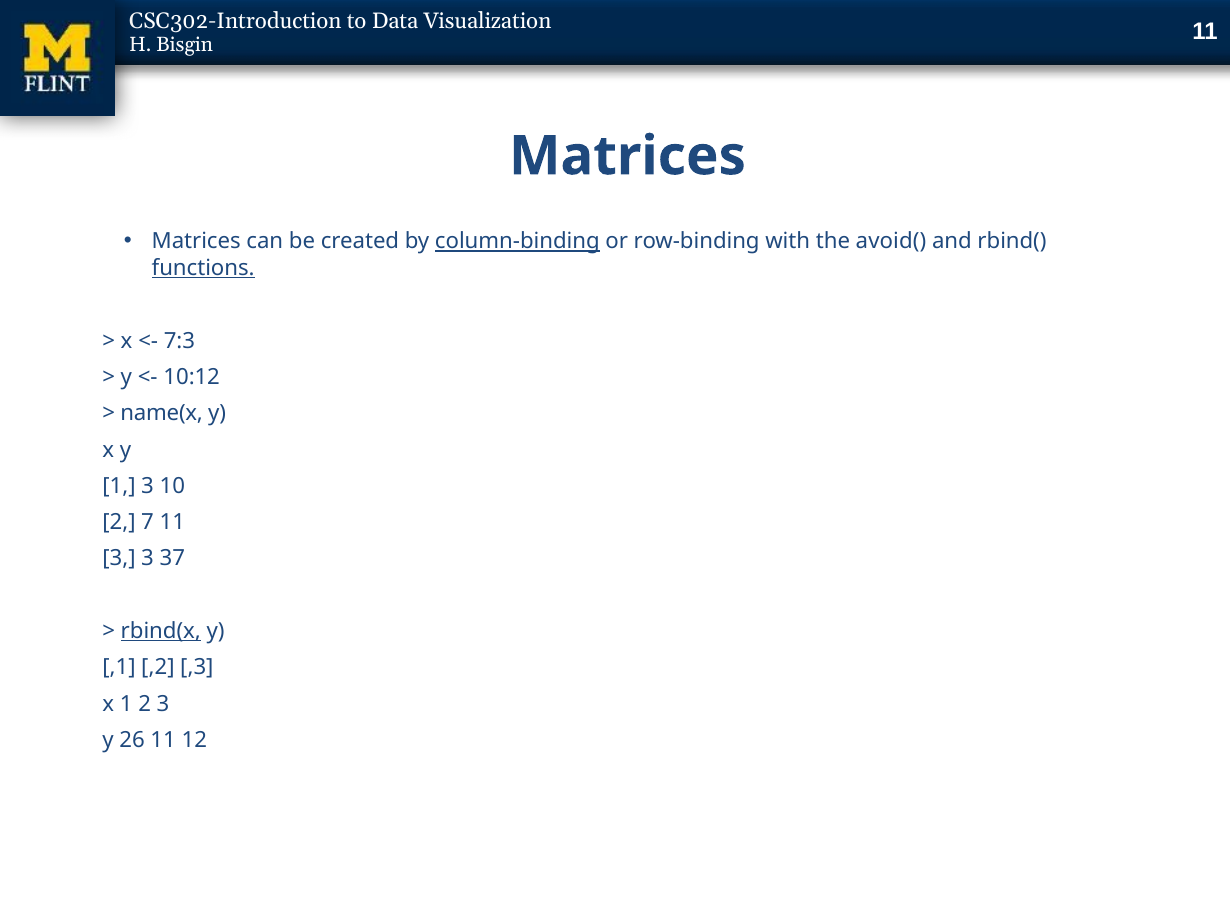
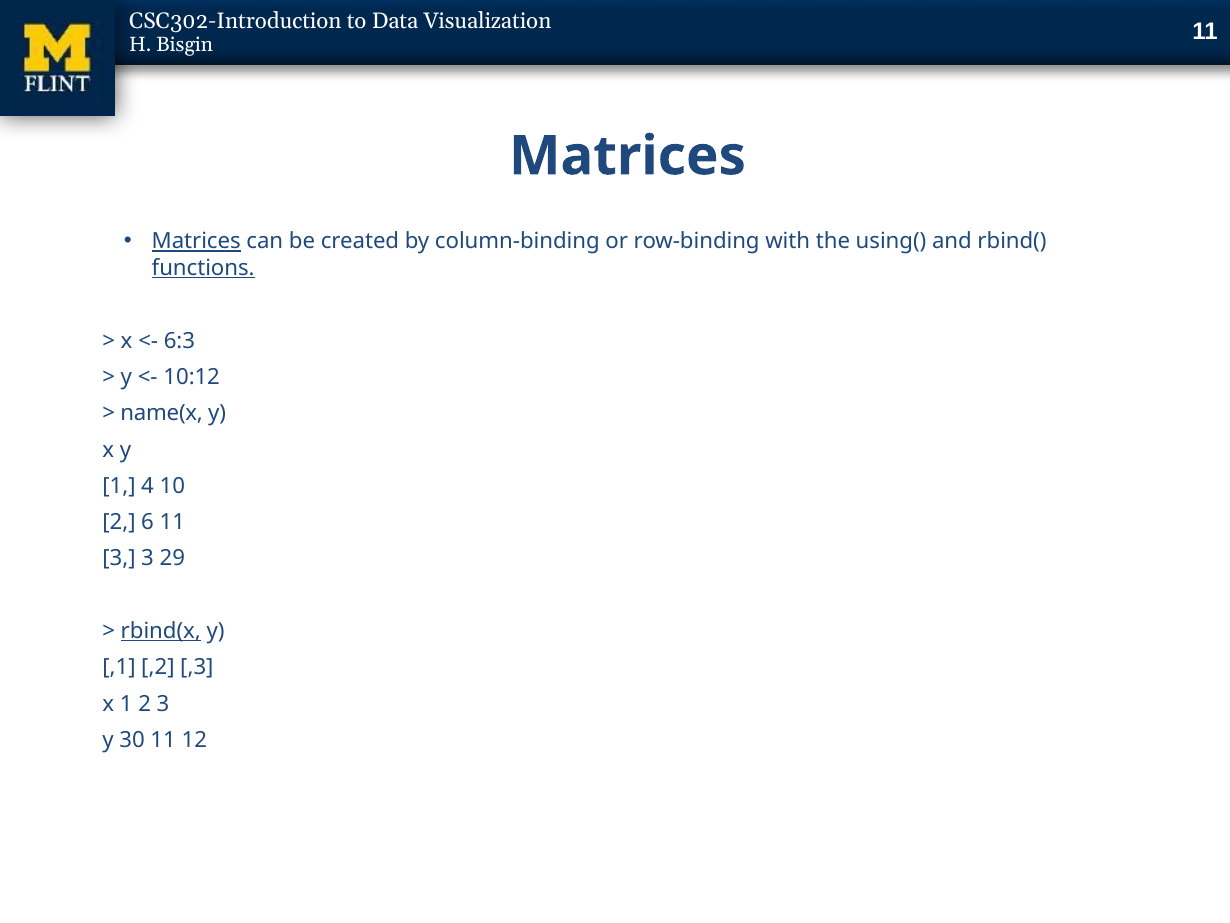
Matrices underline: none -> present (196, 241)
column-binding underline: present -> none (517, 241)
avoid(: avoid( -> using( (891, 241)
7:3: 7:3 -> 6:3 (179, 341)
1 3: 3 -> 4 (148, 486)
7: 7 -> 6 (148, 522)
37: 37 -> 29 (172, 558)
26: 26 -> 30 (132, 740)
